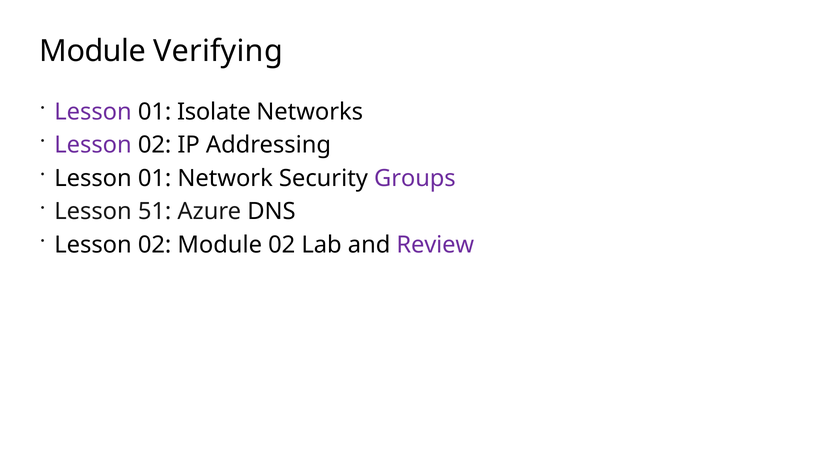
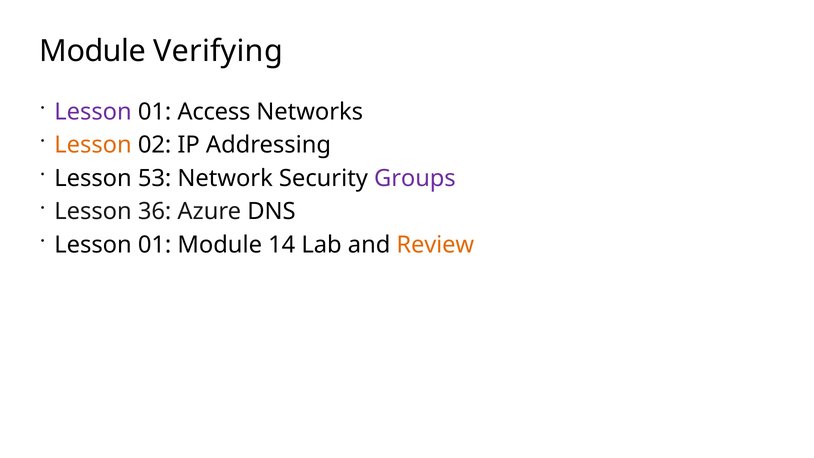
Isolate: Isolate -> Access (214, 112)
Lesson colour: purple -> orange (93, 145)
01: 01 -> 53 (155, 178)
51: 51 -> 36 (155, 212)
02: 02 -> 01 (155, 245)
Module 02: 02 -> 14 (282, 245)
Review colour: purple -> orange (435, 245)
